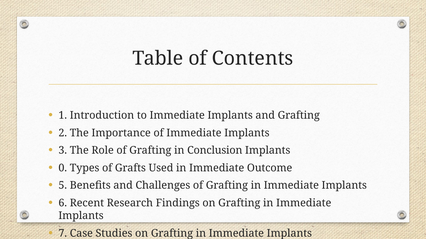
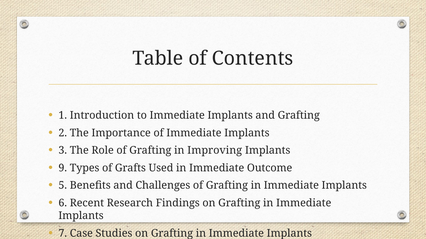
in Conclusion: Conclusion -> Improving (215, 151)
0: 0 -> 9 (63, 168)
